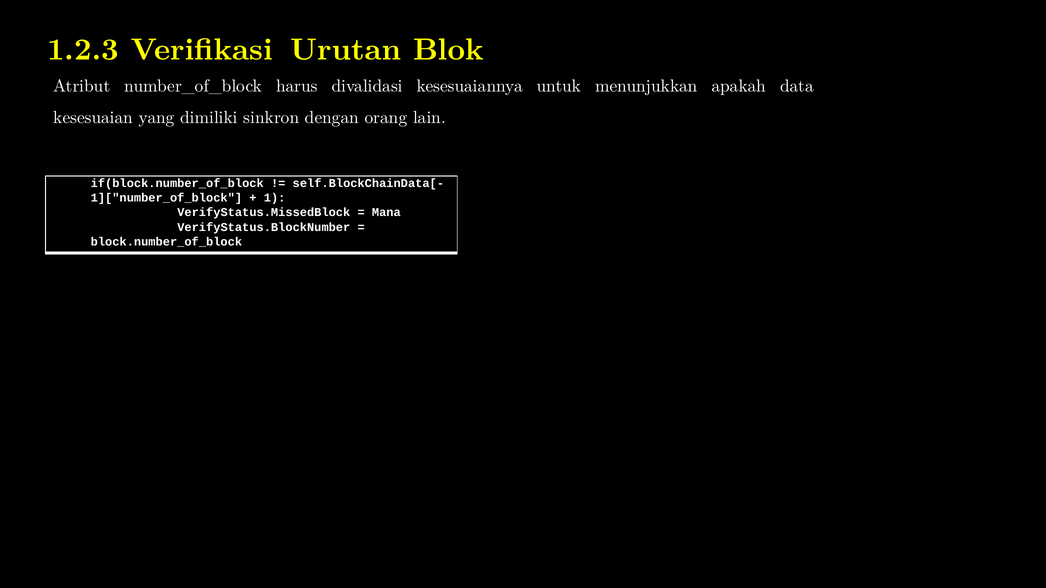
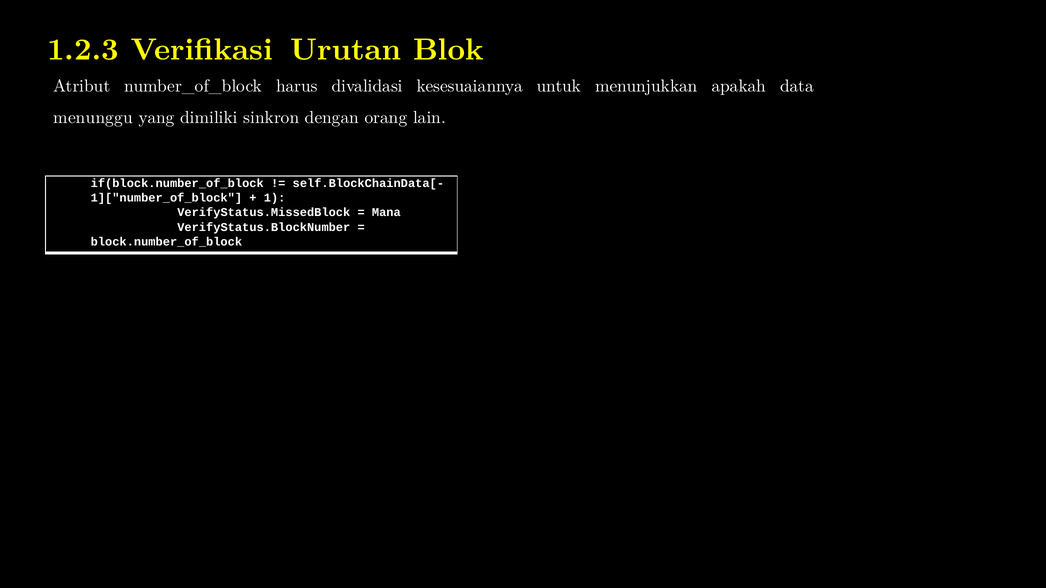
kesesuaian: kesesuaian -> menunggu (93, 117)
